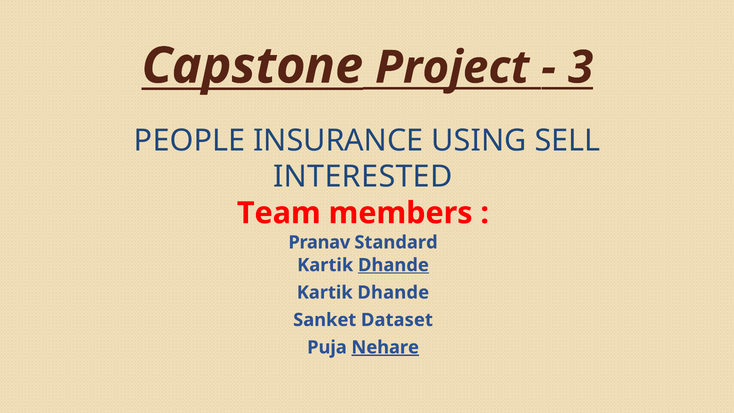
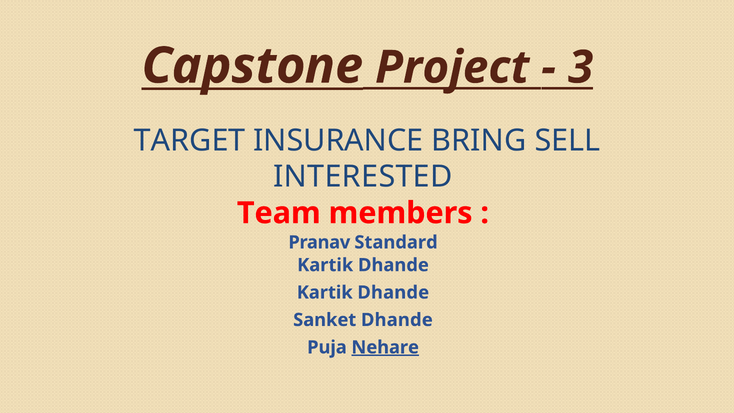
PEOPLE: PEOPLE -> TARGET (190, 140)
USING: USING -> BRING (479, 140)
Dhande underline: present -> none (393, 265)
Sanket Dataset: Dataset -> Dhande (397, 320)
